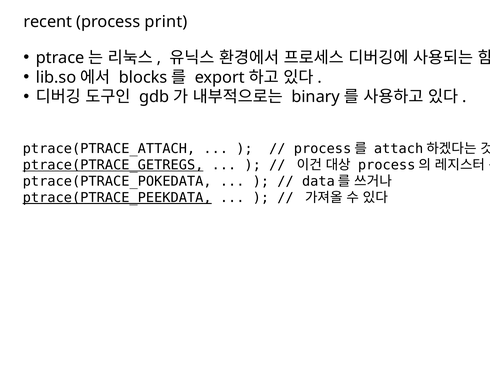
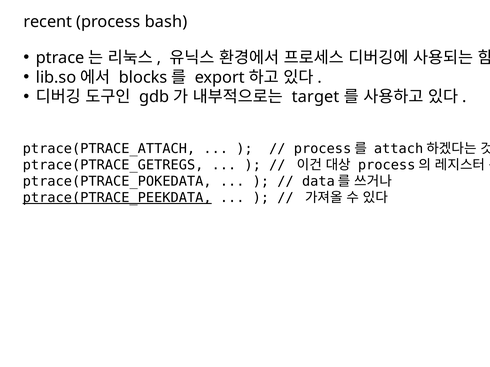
print: print -> bash (166, 22)
binary: binary -> target (316, 97)
ptrace(PTRACE_GETREGS underline: present -> none (113, 165)
